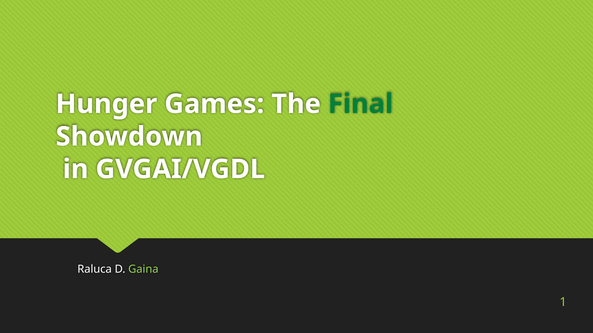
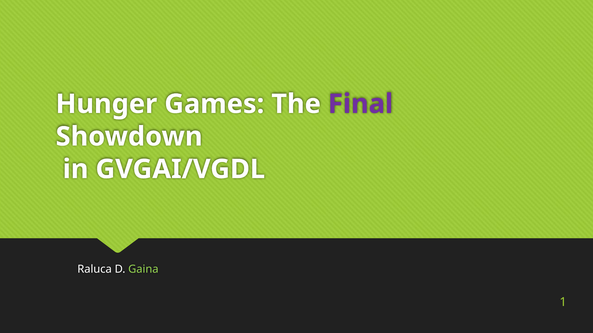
Final colour: green -> purple (360, 104)
